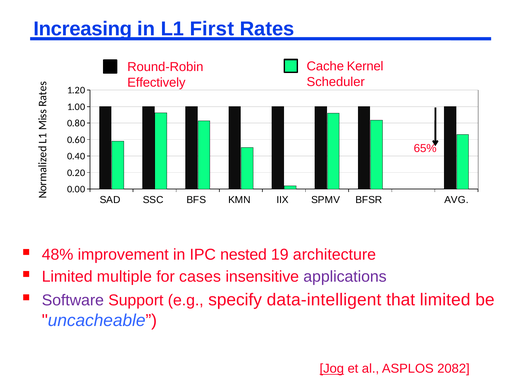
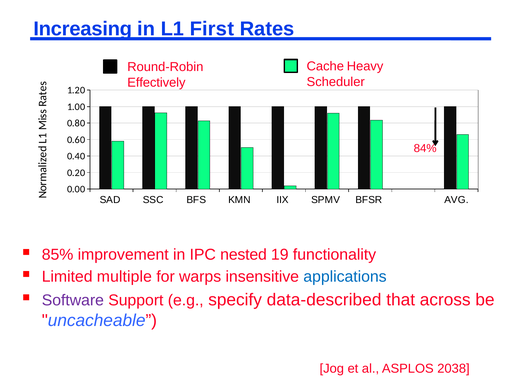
Kernel: Kernel -> Heavy (365, 66)
65%: 65% -> 84% (425, 149)
48%: 48% -> 85% (58, 255)
architecture: architecture -> functionality (335, 255)
cases: cases -> warps (200, 277)
applications colour: purple -> blue (345, 277)
data-intelligent: data-intelligent -> data-described (324, 300)
that limited: limited -> across (445, 300)
Jog underline: present -> none (332, 369)
2082: 2082 -> 2038 (453, 369)
